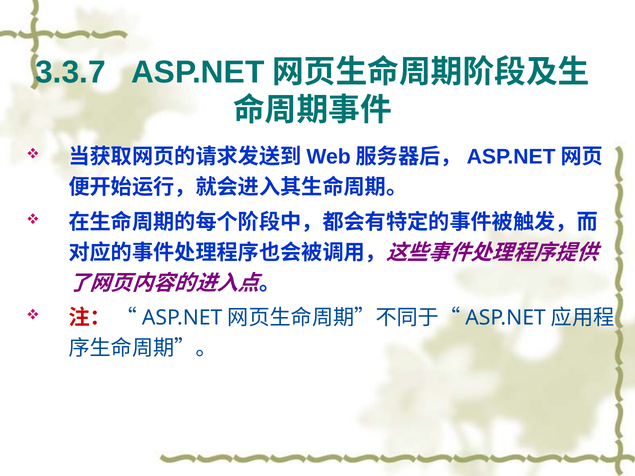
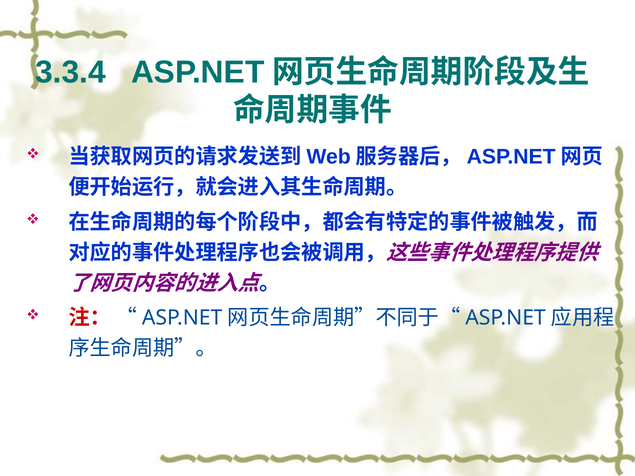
3.3.7: 3.3.7 -> 3.3.4 (70, 72)
